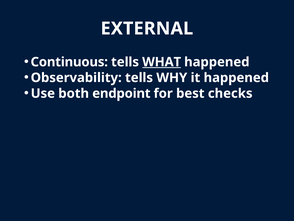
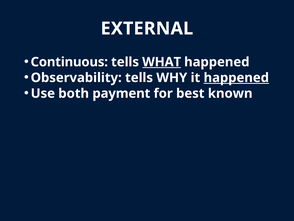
happened underline: none -> present (236, 78)
endpoint: endpoint -> payment (121, 93)
checks: checks -> known (230, 93)
